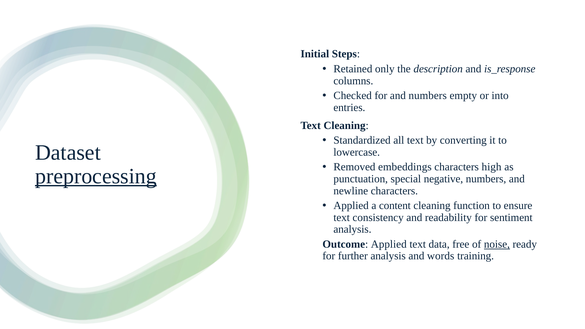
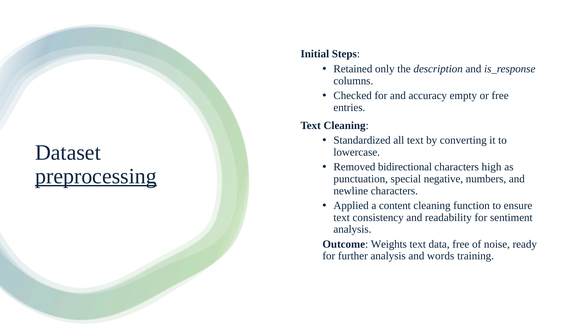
and numbers: numbers -> accuracy (428, 96)
or into: into -> free (500, 96)
embeddings: embeddings -> bidirectional (405, 167)
Outcome Applied: Applied -> Weights (389, 244)
noise underline: present -> none (497, 244)
